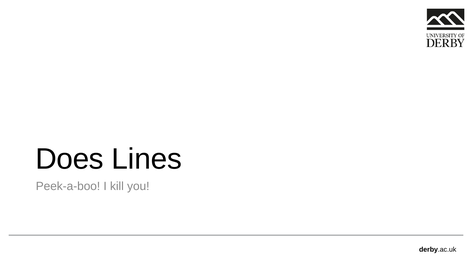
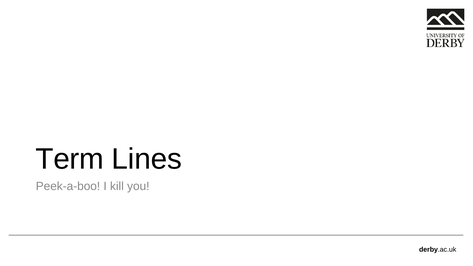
Does: Does -> Term (70, 159)
